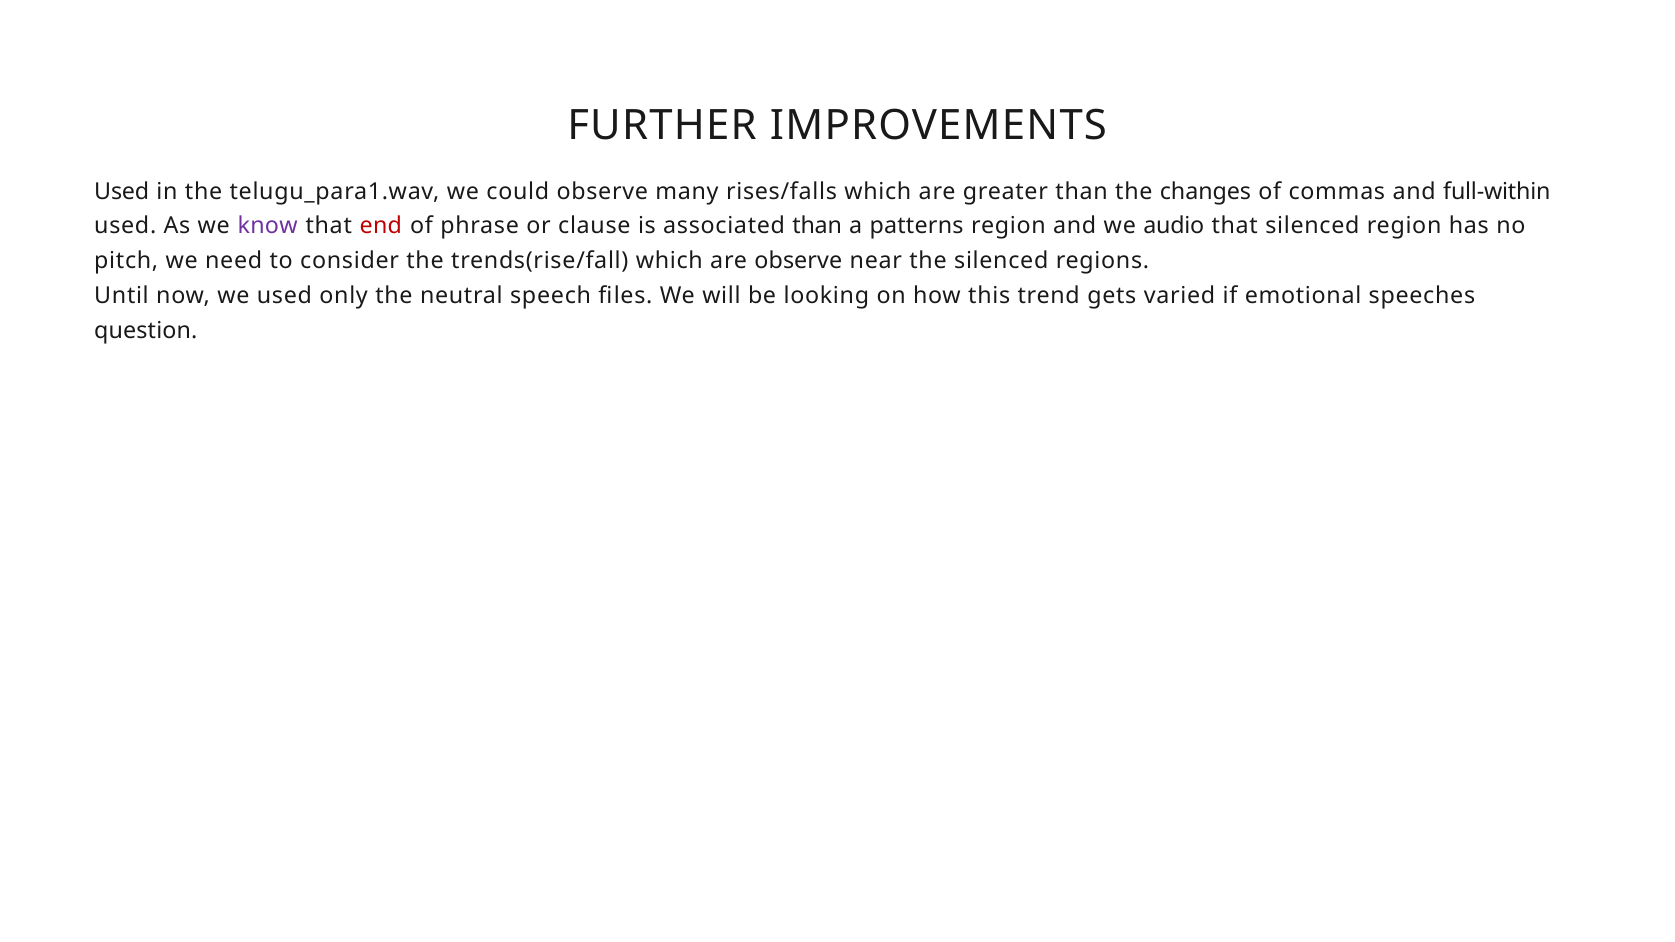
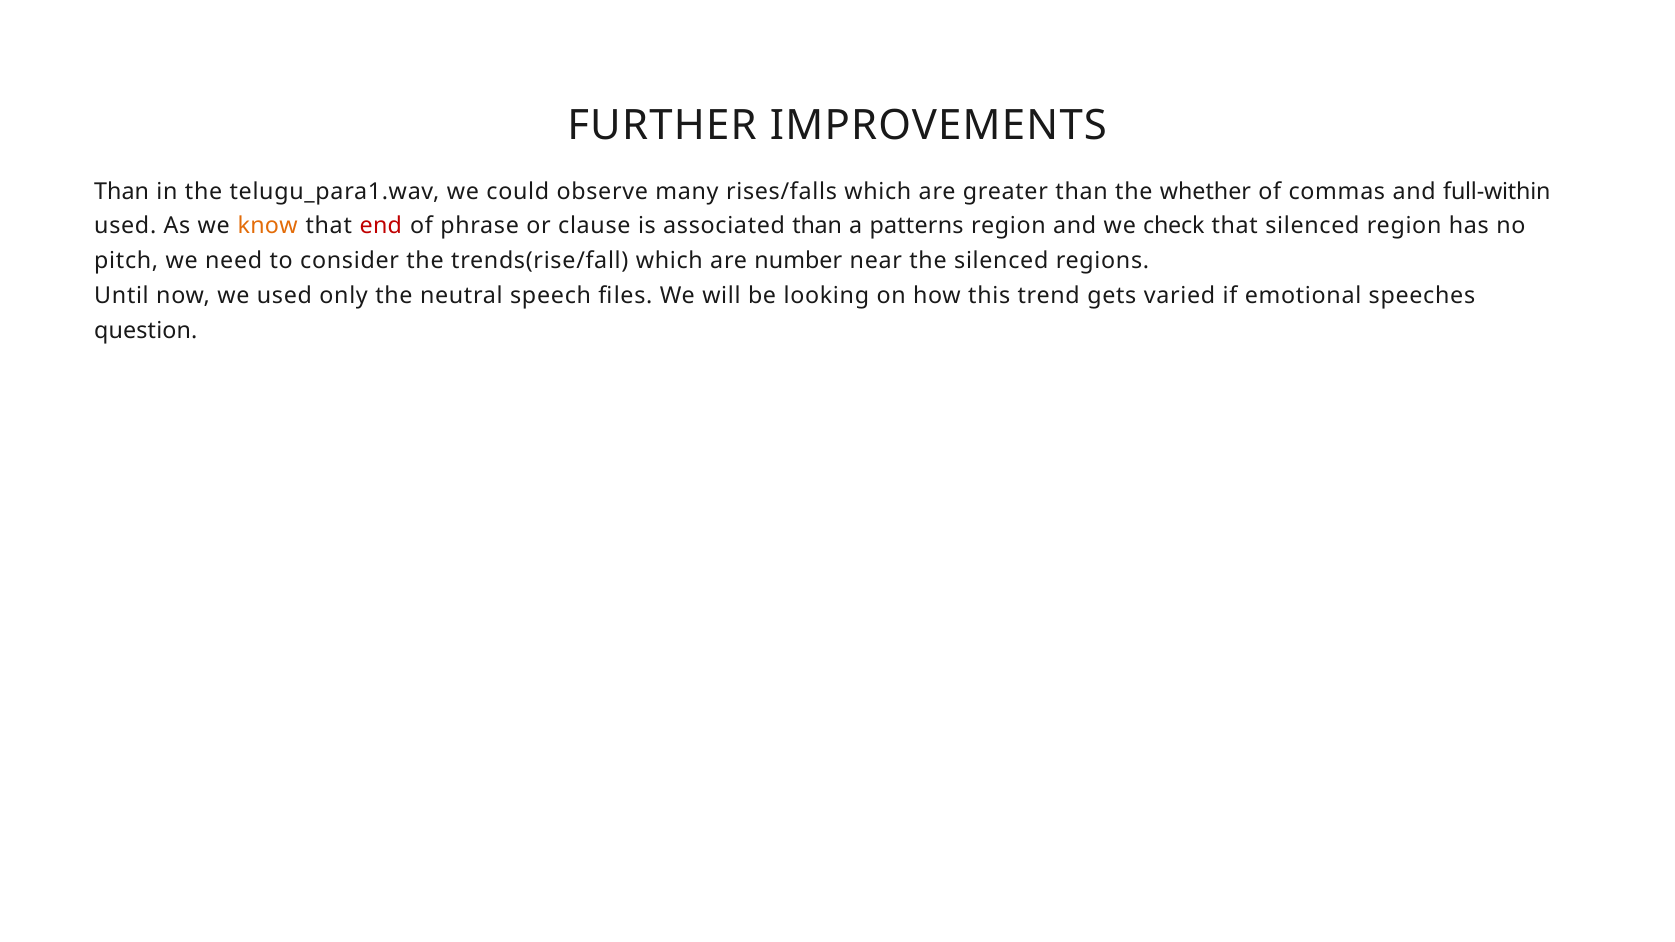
Used: Used -> Than (122, 191)
changes: changes -> whether (1205, 191)
know colour: purple -> orange (268, 226)
audio: audio -> check (1174, 226)
are observe: observe -> number (798, 261)
